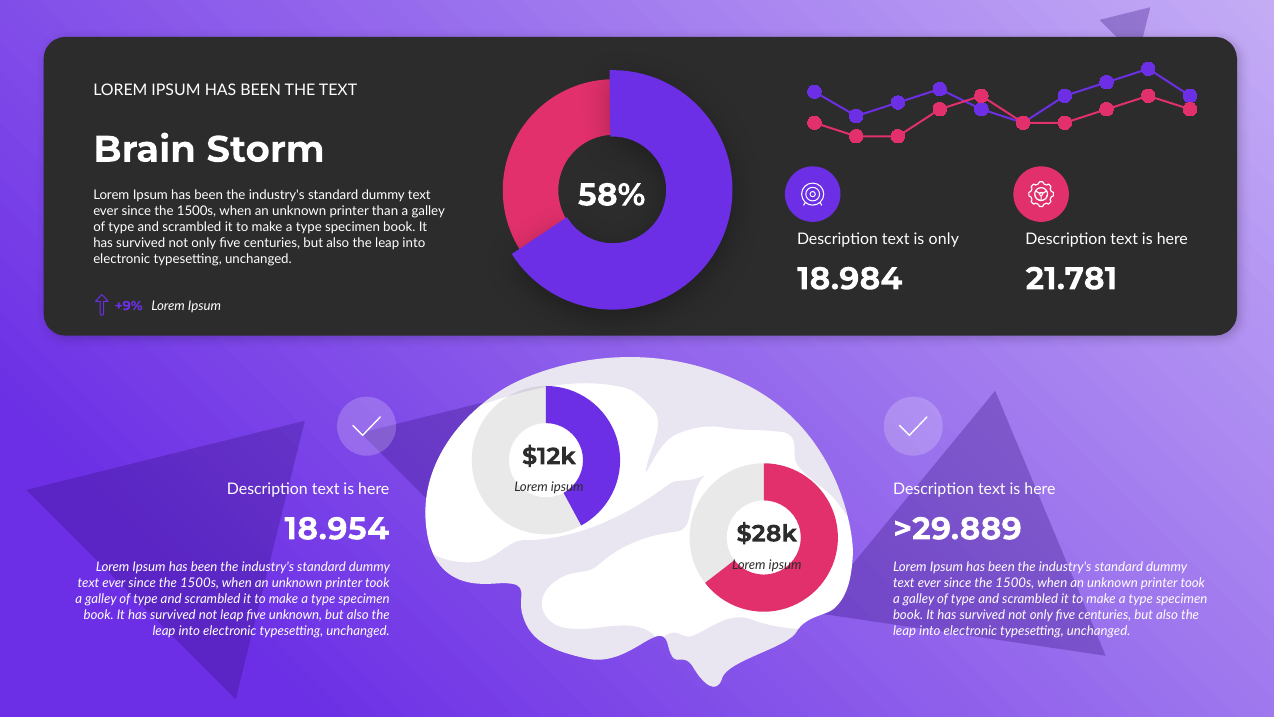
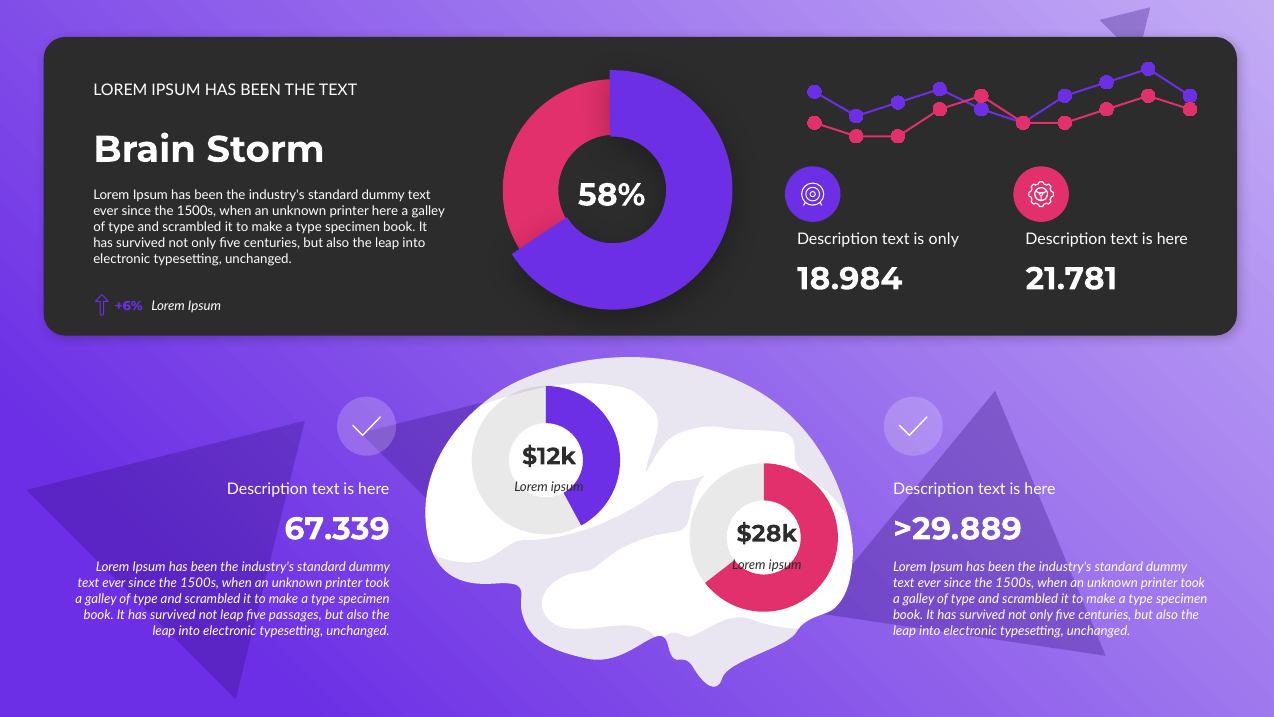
printer than: than -> here (385, 211)
+9%: +9% -> +6% (129, 306)
18.954: 18.954 -> 67.339 (337, 529)
five unknown: unknown -> passages (295, 615)
